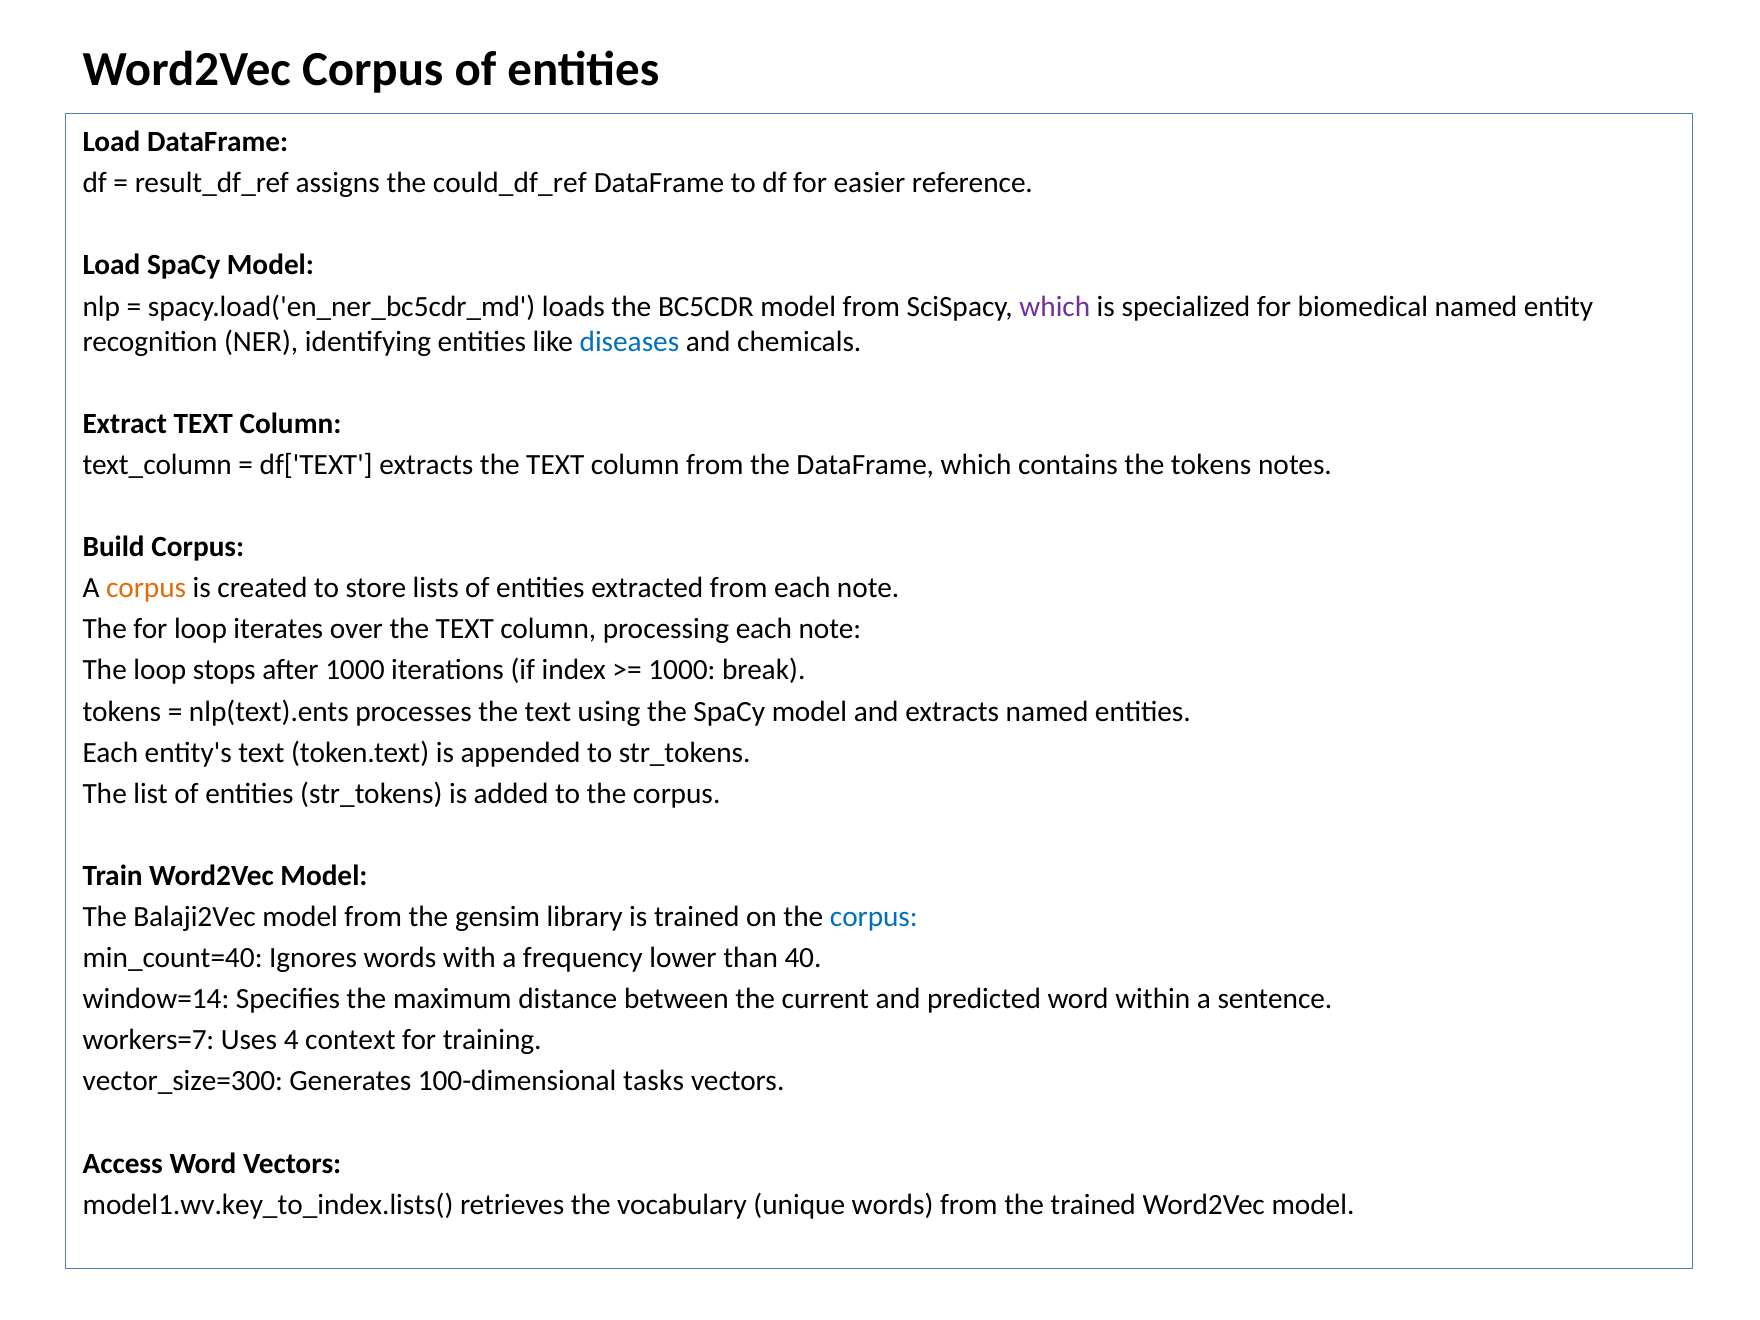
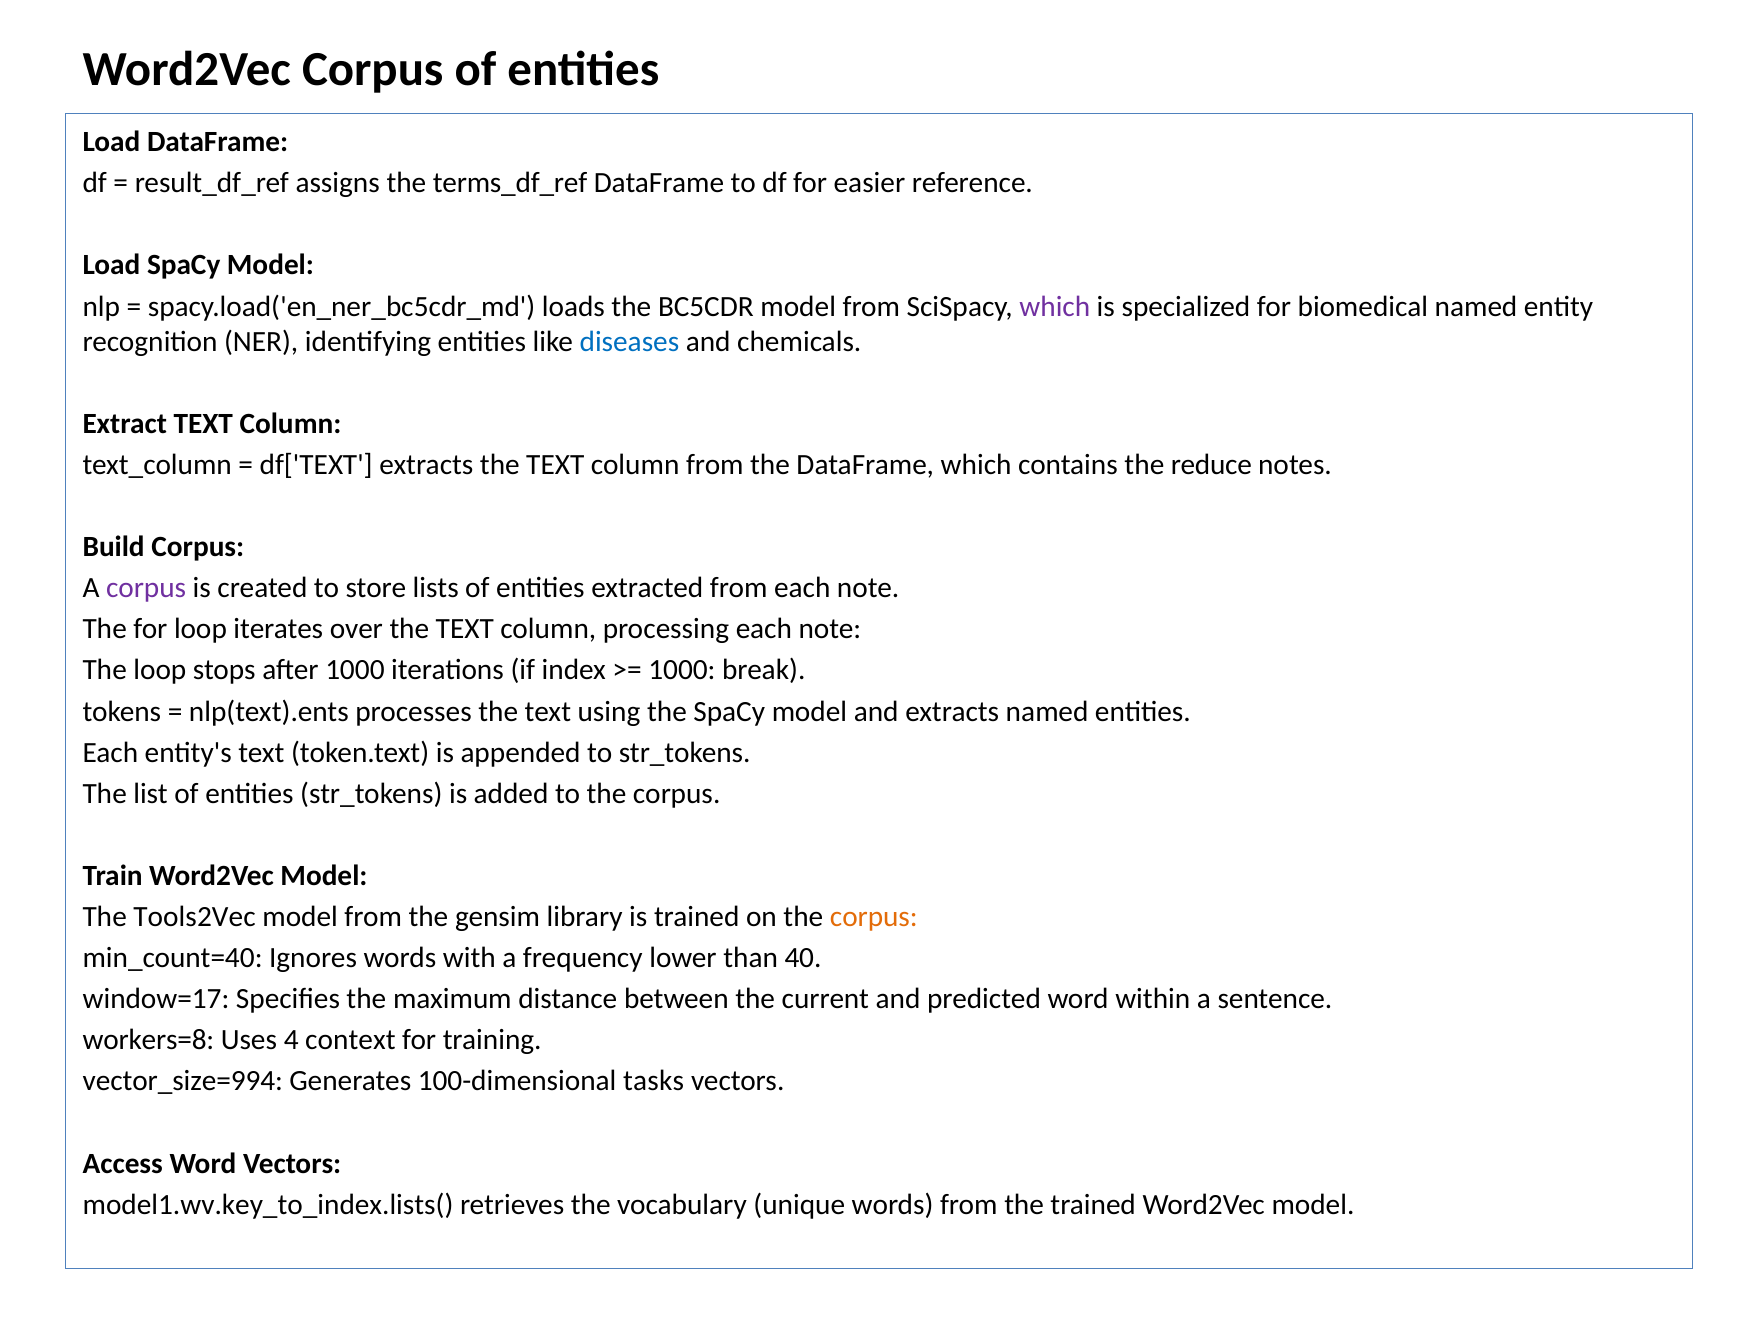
could_df_ref: could_df_ref -> terms_df_ref (510, 183)
the tokens: tokens -> reduce (1211, 465)
corpus colour: orange -> purple (146, 588)
Balaji2Vec: Balaji2Vec -> Tools2Vec (194, 917)
corpus colour: blue -> orange (874, 917)
window=14: window=14 -> window=17 (156, 999)
workers=7: workers=7 -> workers=8 (148, 1040)
vector_size=300: vector_size=300 -> vector_size=994 (183, 1081)
